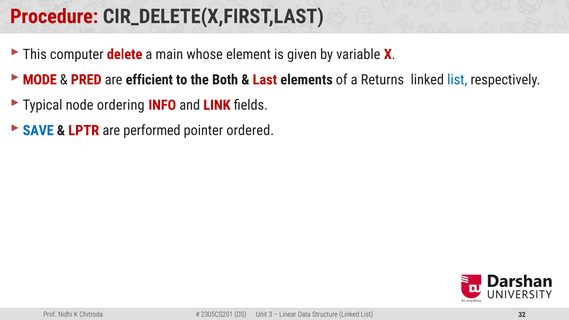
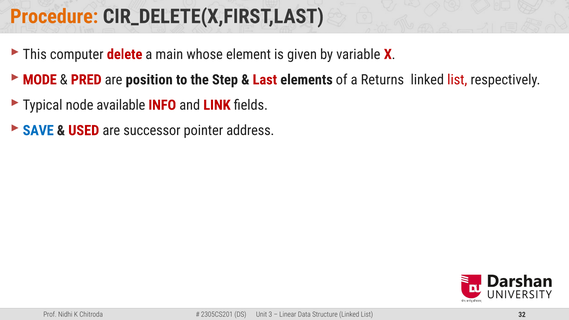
Procedure colour: red -> orange (54, 16)
efficient: efficient -> position (149, 80)
Both: Both -> Step (225, 80)
list colour: blue -> red (457, 80)
ordering: ordering -> available (121, 105)
LPTR: LPTR -> USED (84, 131)
performed: performed -> successor (152, 131)
ordered: ordered -> address (250, 131)
